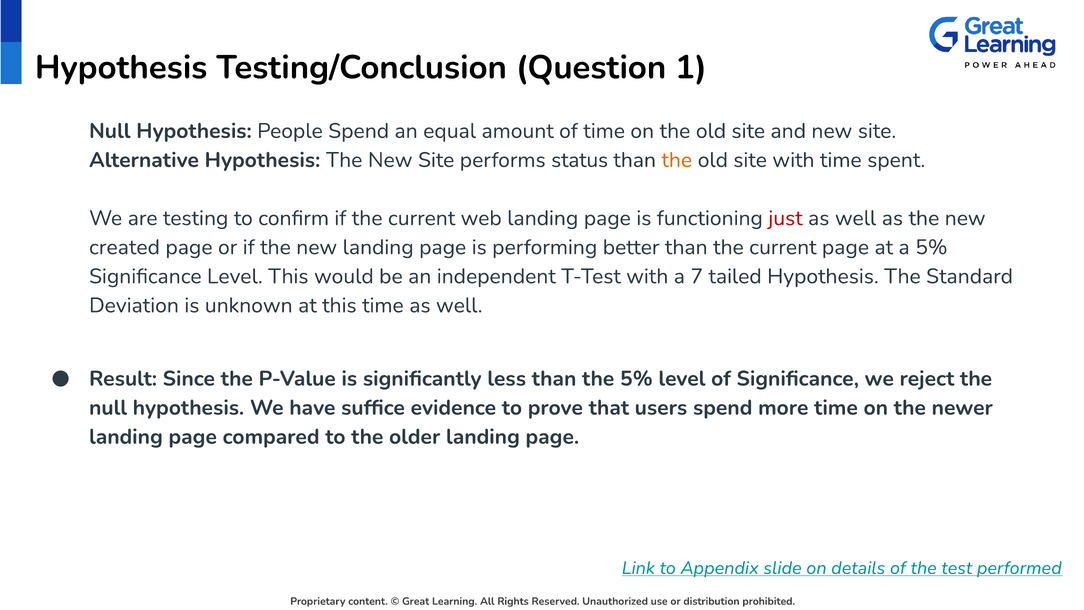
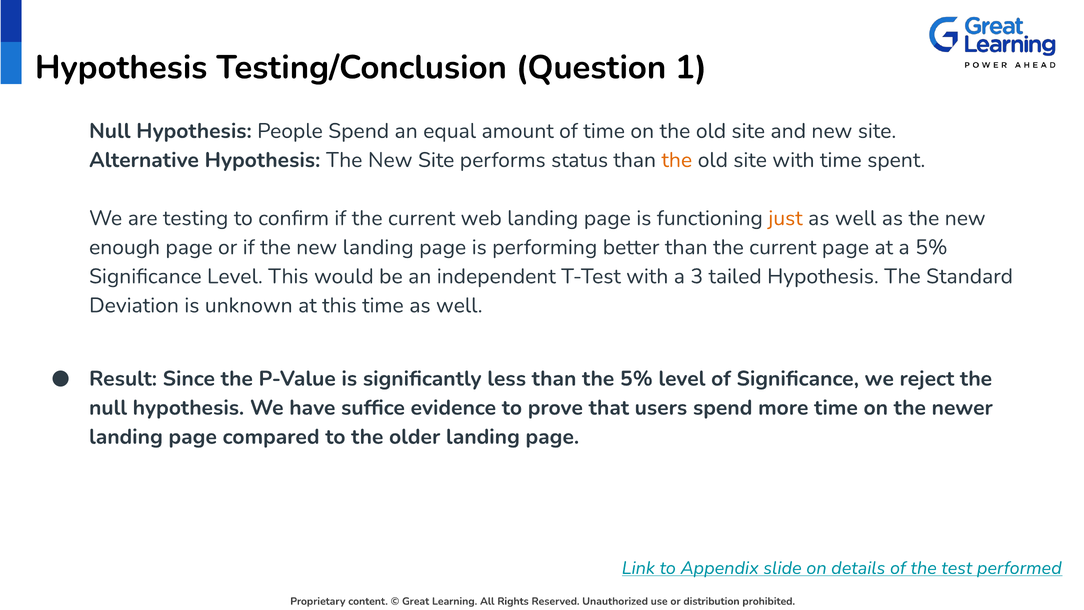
just colour: red -> orange (785, 218)
created: created -> enough (125, 247)
7: 7 -> 3 (697, 276)
